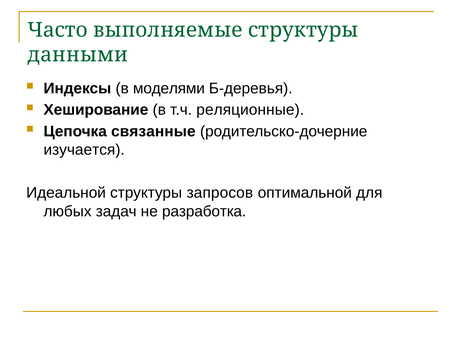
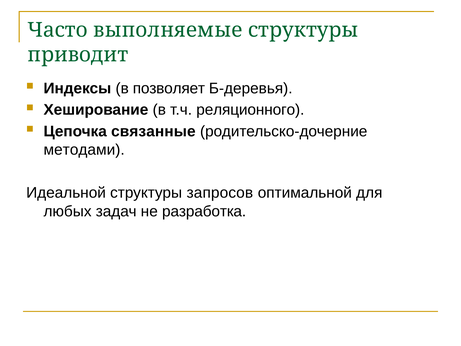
данными: данными -> приводит (78, 55)
моделями: моделями -> позволяет (169, 88)
реляционные: реляционные -> реляционного (250, 110)
изучается: изучается -> методами (84, 150)
